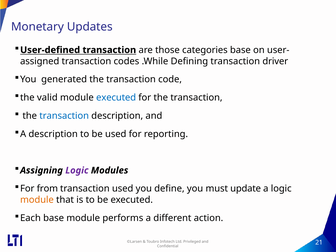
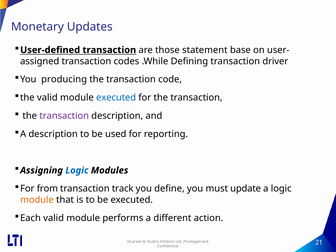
categories: categories -> statement (205, 50)
generated: generated -> producing (64, 79)
transaction colour: blue -> purple (64, 116)
Logic colour: purple -> blue (77, 170)
transaction used: used -> track (123, 189)
Each base: base -> valid (54, 218)
